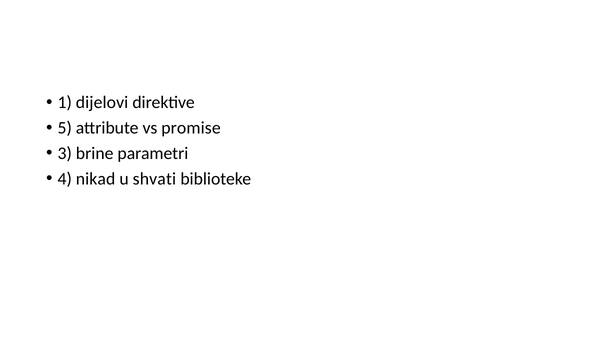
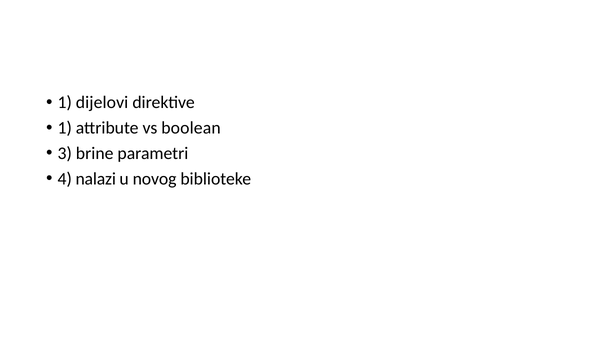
5: 5 -> 1 (65, 128)
promise: promise -> boolean (191, 128)
nikad: nikad -> nalazi (96, 179)
shvati: shvati -> novog (155, 179)
